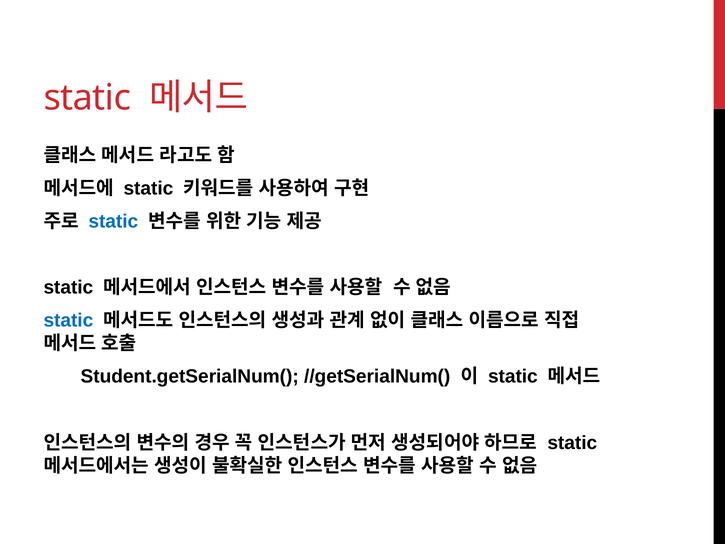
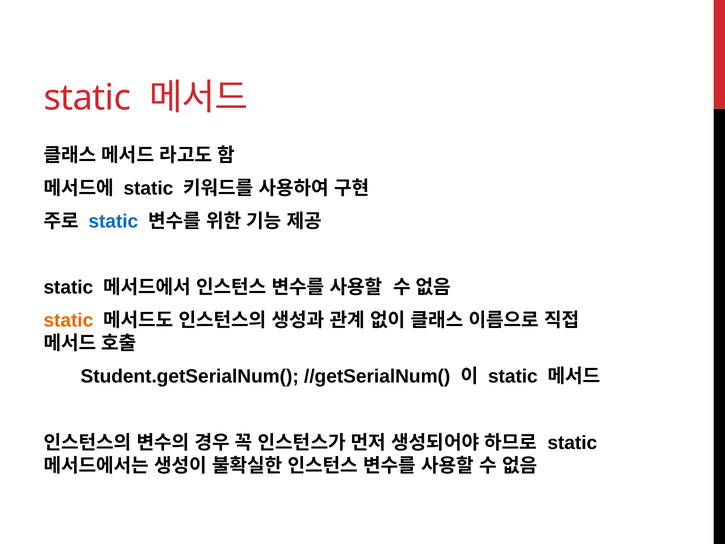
static colour: blue -> orange (68, 321)
